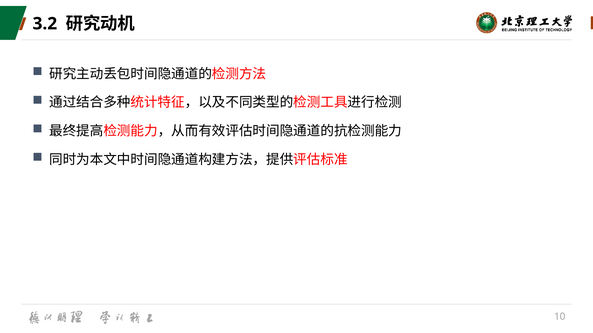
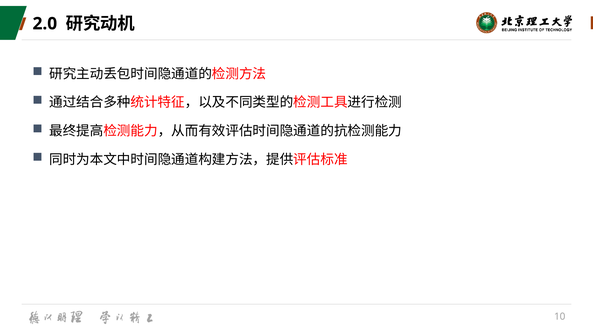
3.2: 3.2 -> 2.0 (45, 24)
